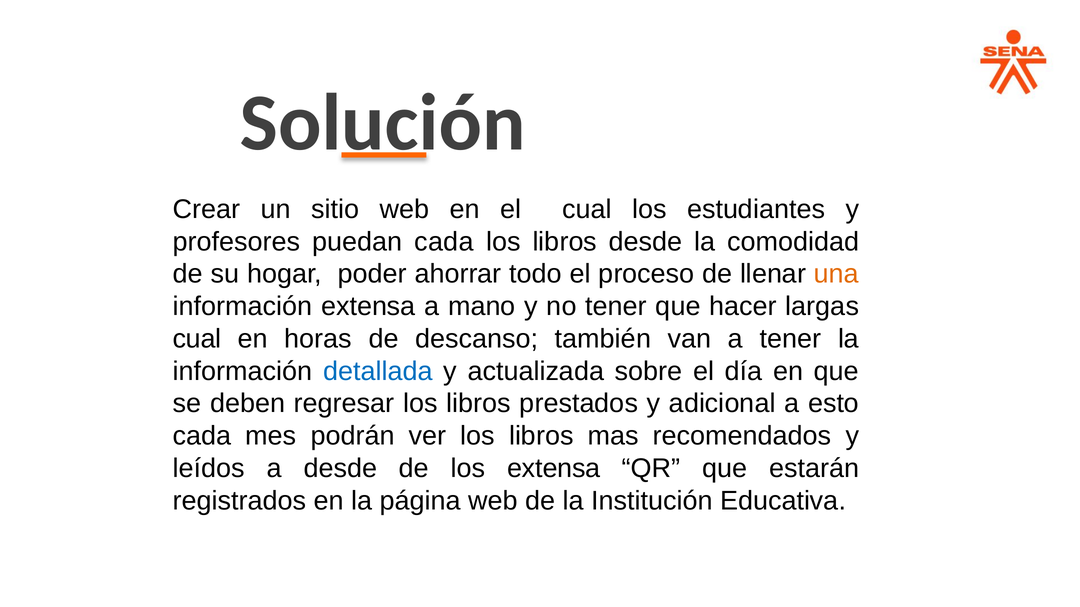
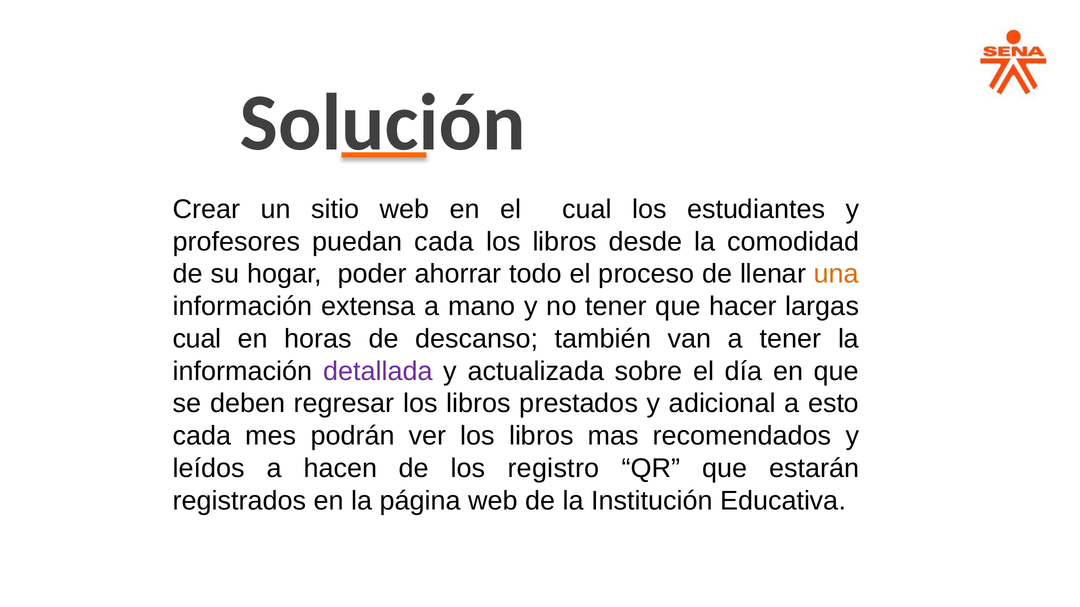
detallada colour: blue -> purple (378, 371)
a desde: desde -> hacen (340, 469)
los extensa: extensa -> registro (554, 469)
